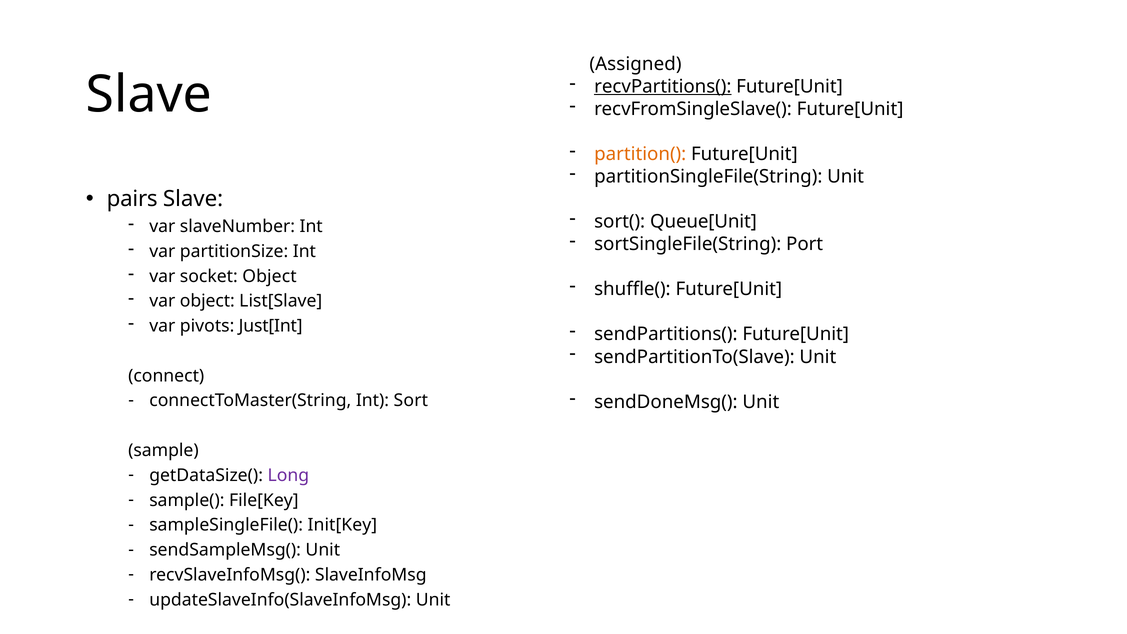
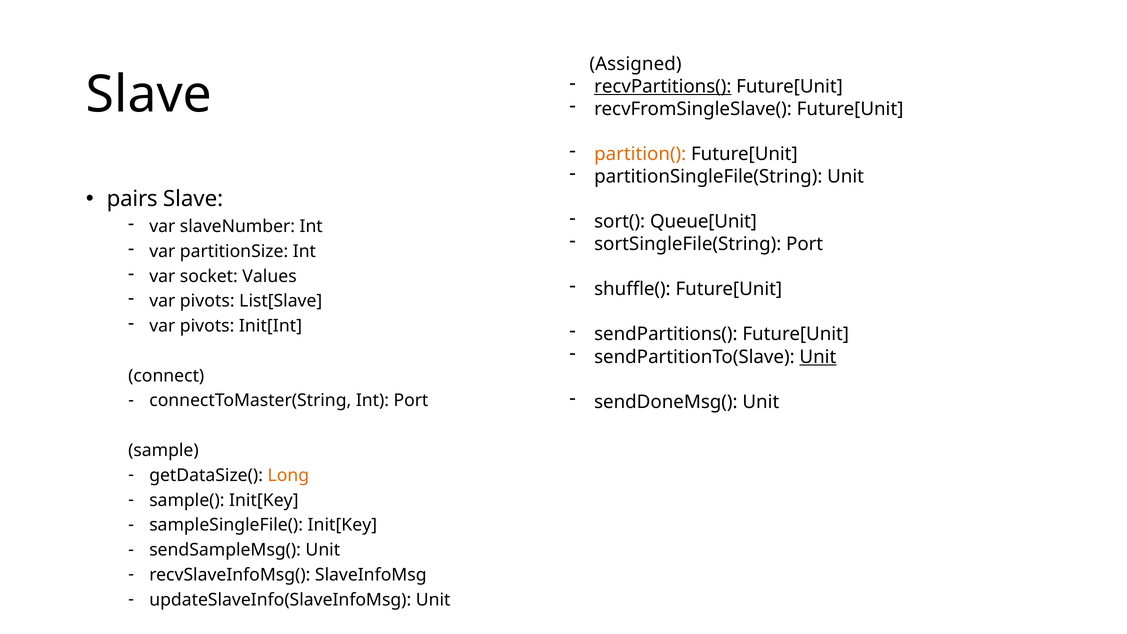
socket Object: Object -> Values (270, 276)
object: object -> pivots (207, 301)
Just[Int: Just[Int -> Init[Int (271, 326)
Unit underline: none -> present (818, 357)
Int Sort: Sort -> Port (411, 401)
Long colour: purple -> orange (288, 475)
sample( File[Key: File[Key -> Init[Key (264, 500)
